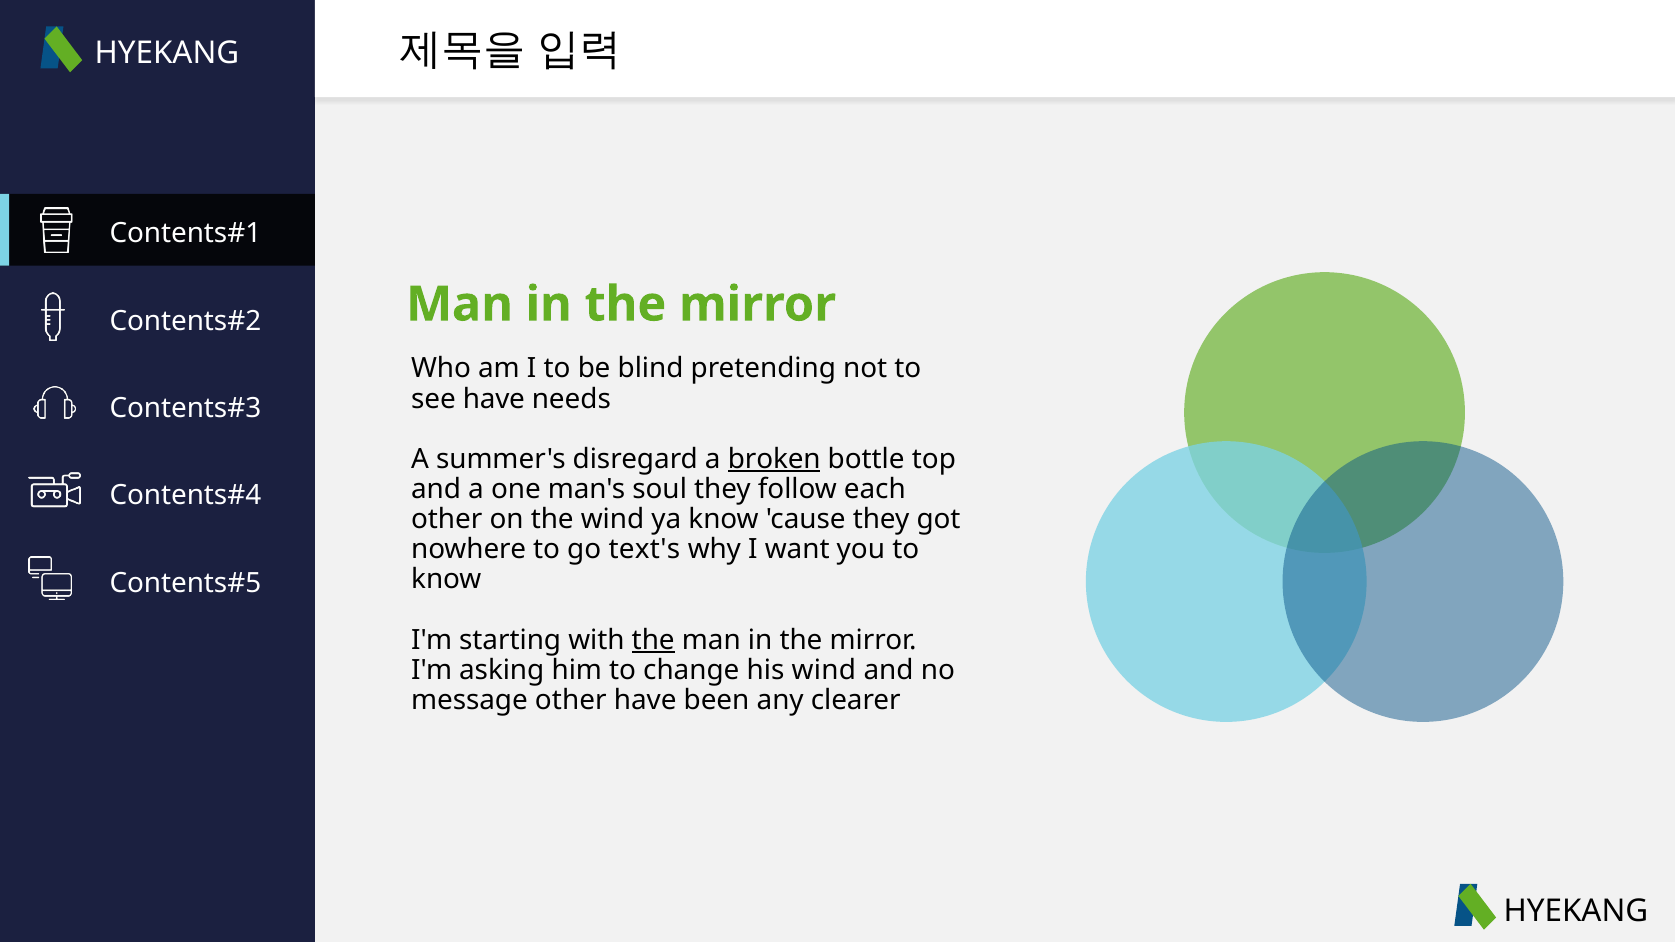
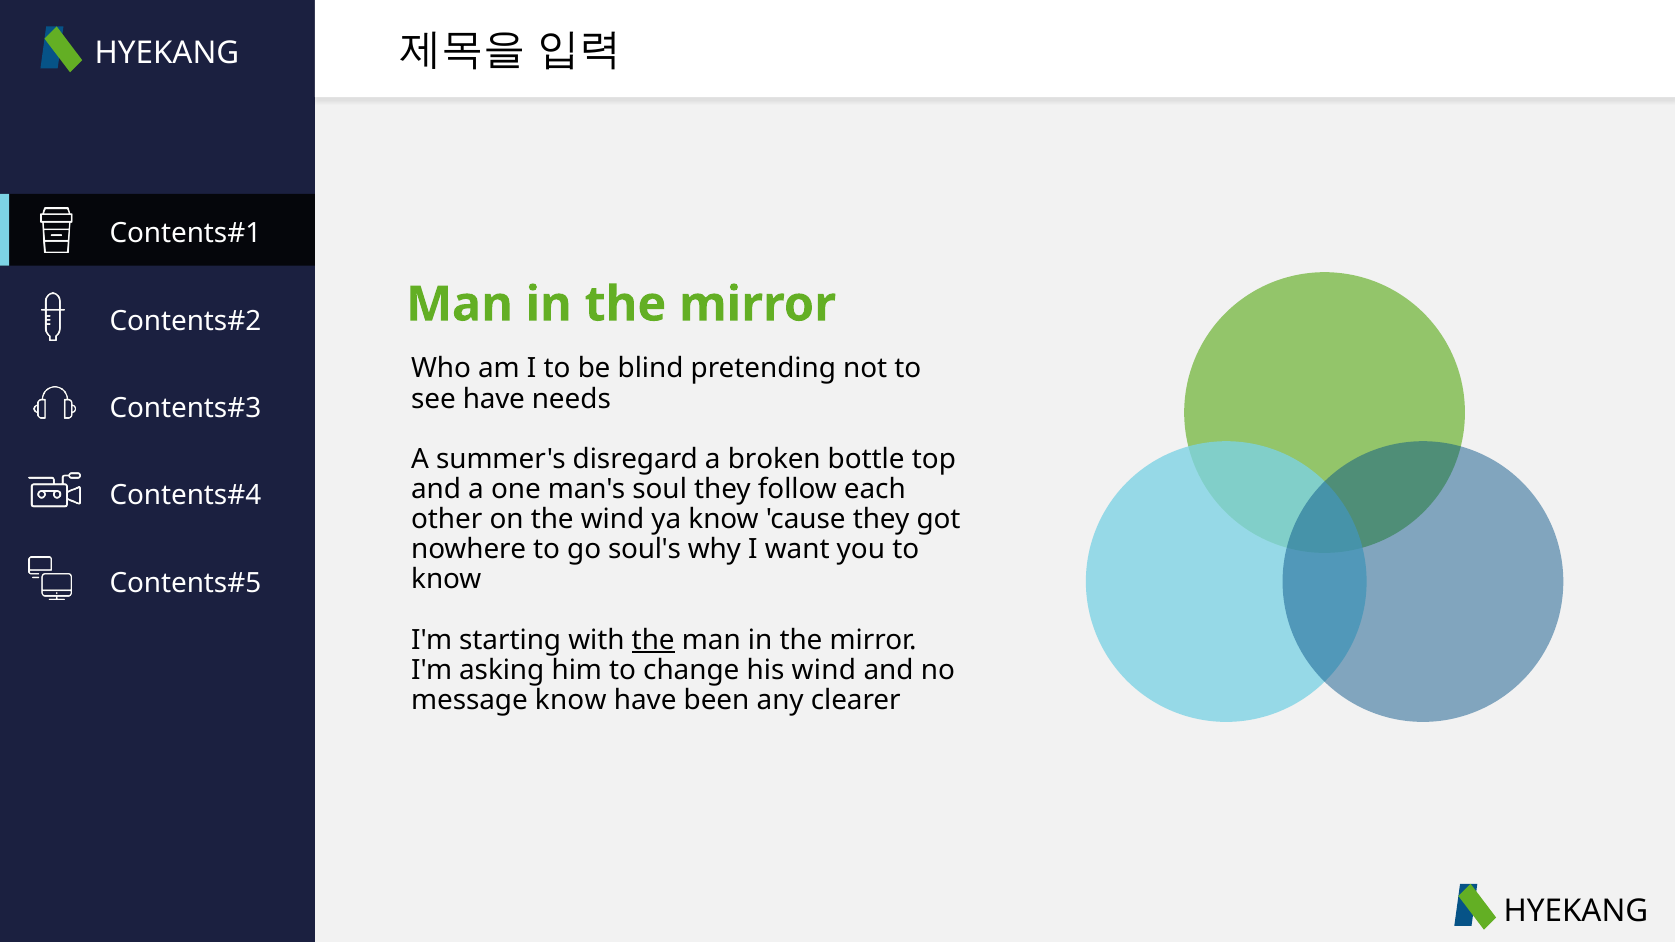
broken underline: present -> none (774, 459)
text's: text's -> soul's (645, 550)
message other: other -> know (571, 700)
